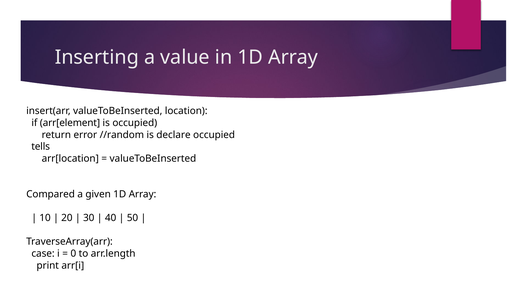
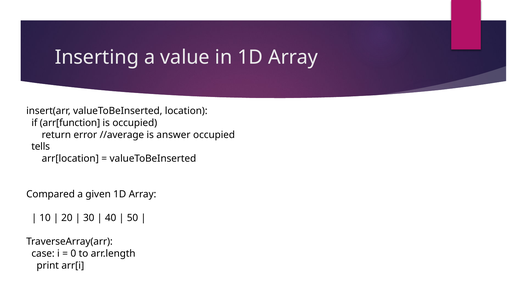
arr[element: arr[element -> arr[function (70, 123)
//random: //random -> //average (122, 135)
declare: declare -> answer (173, 135)
